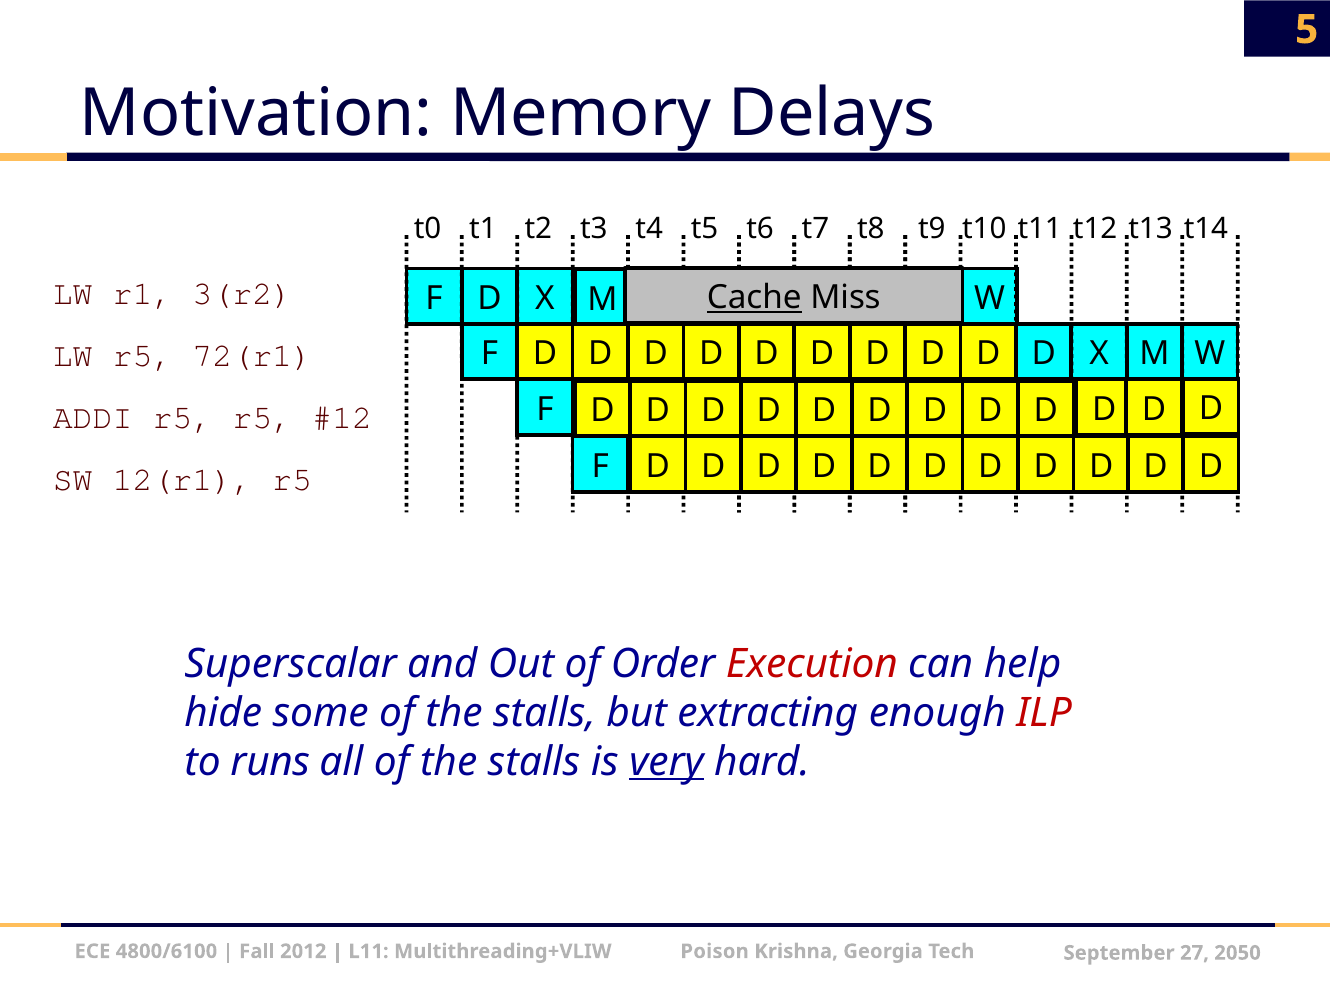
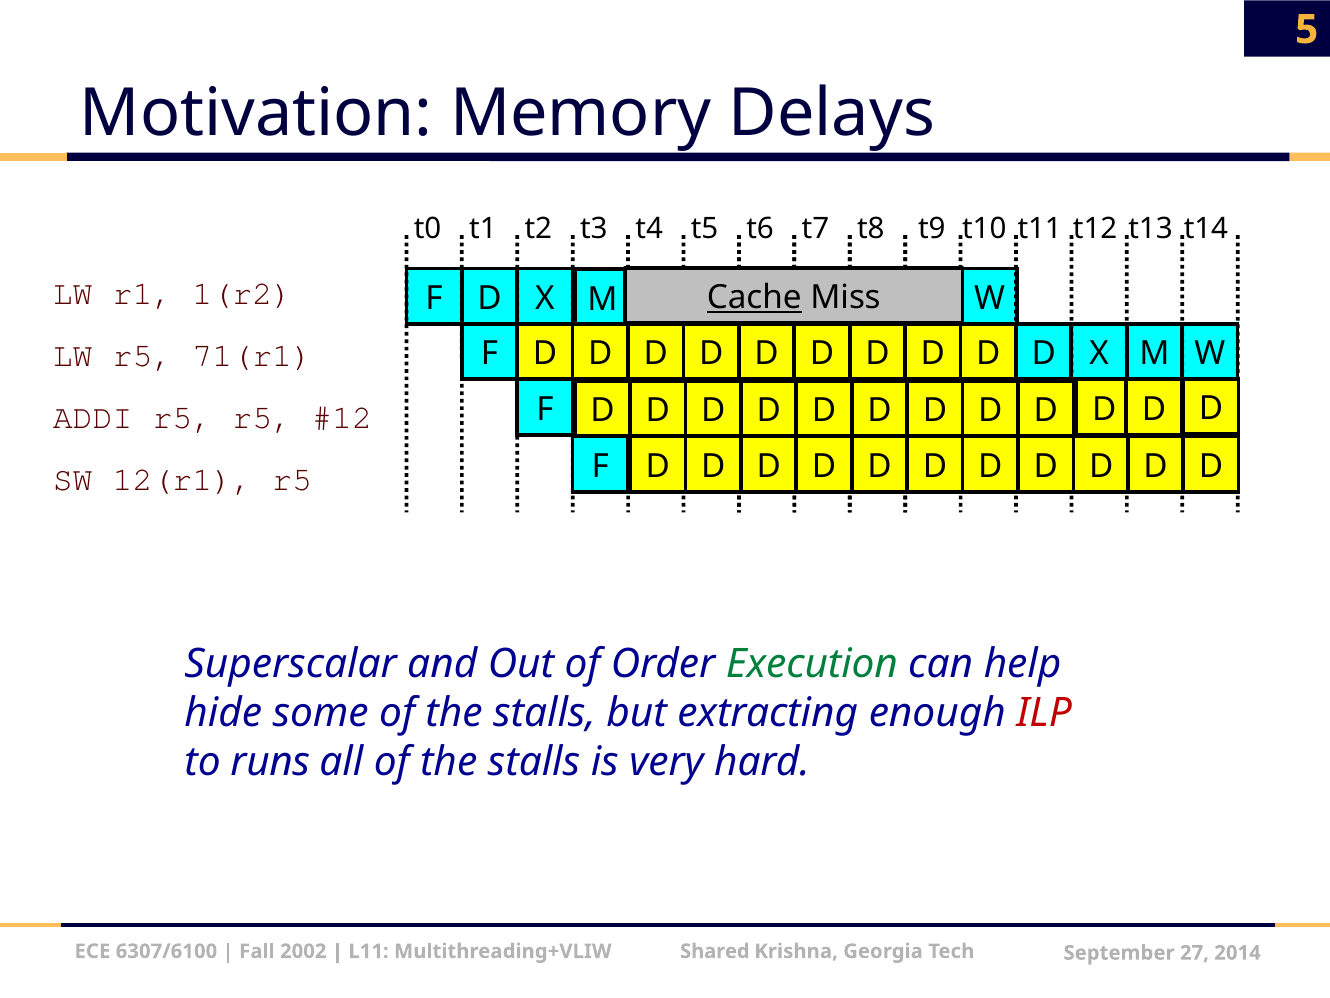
3(r2: 3(r2 -> 1(r2 (242, 293)
72(r1: 72(r1 -> 71(r1 (252, 356)
Execution colour: red -> green (812, 664)
very underline: present -> none (666, 761)
4800/6100: 4800/6100 -> 6307/6100 (166, 951)
2012: 2012 -> 2002 (303, 951)
Poison: Poison -> Shared (715, 951)
2050: 2050 -> 2014 (1238, 952)
